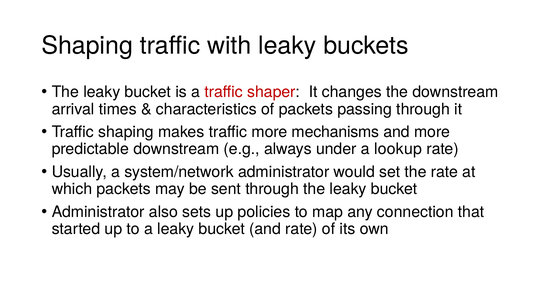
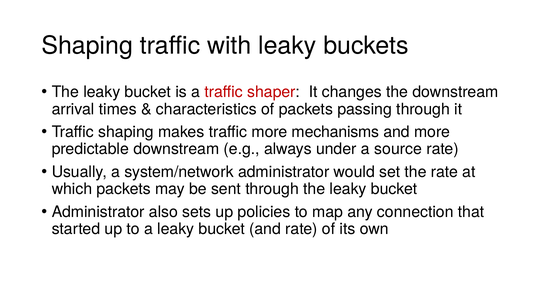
lookup: lookup -> source (398, 149)
